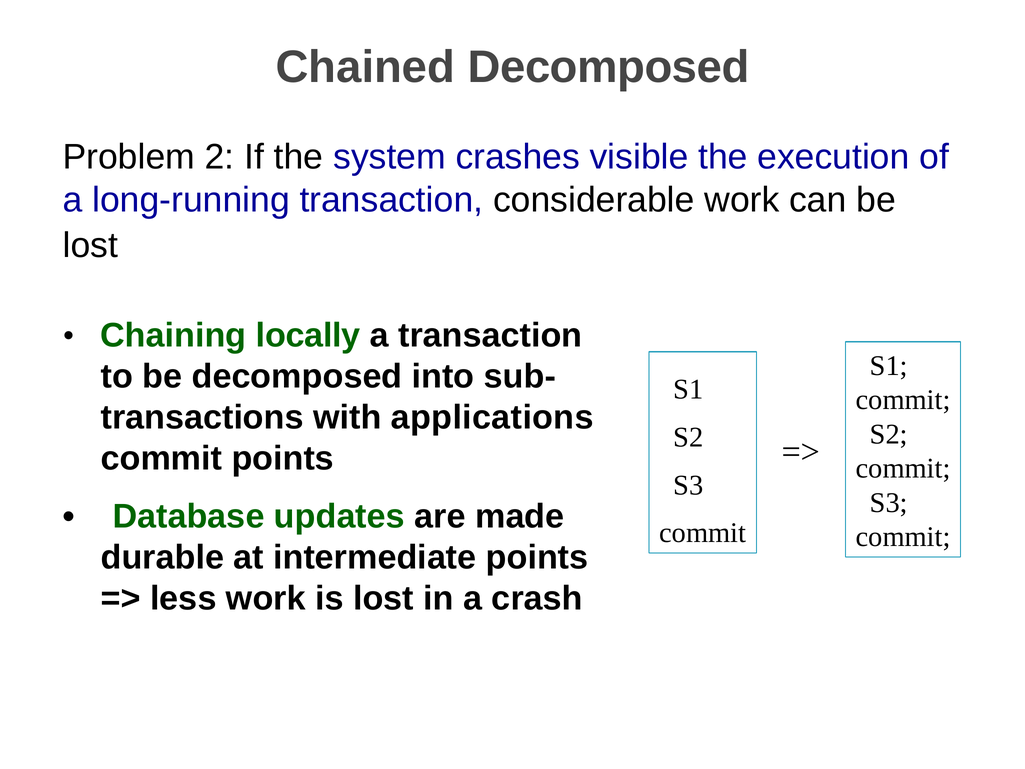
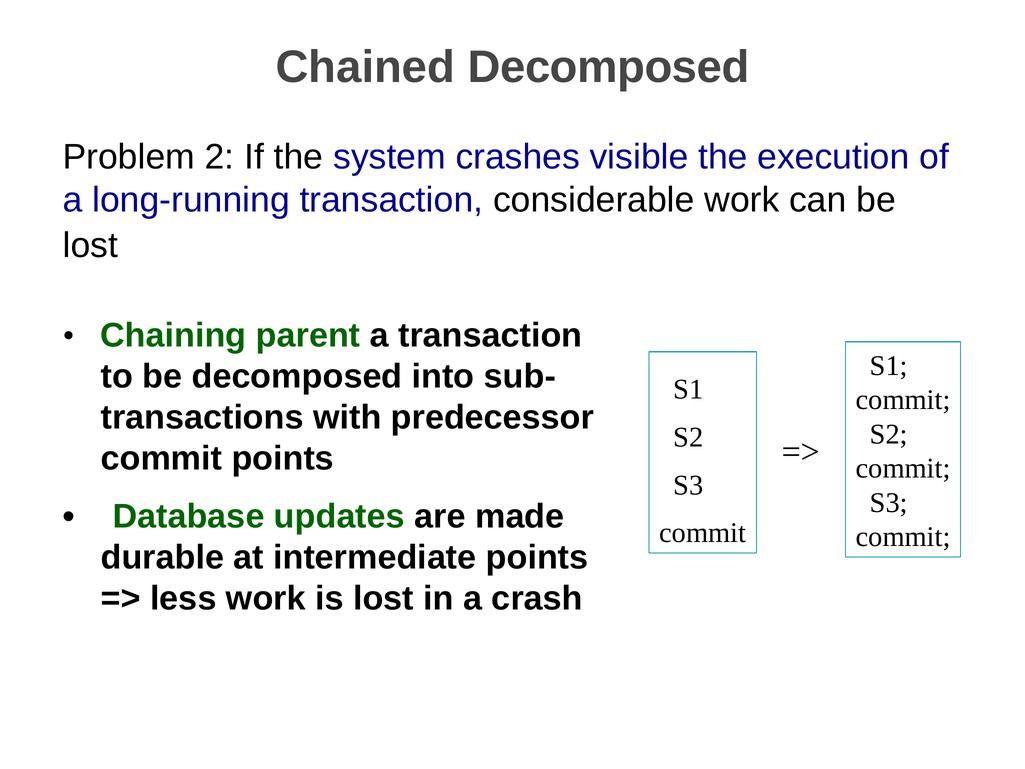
locally: locally -> parent (308, 335)
applications: applications -> predecessor (492, 417)
